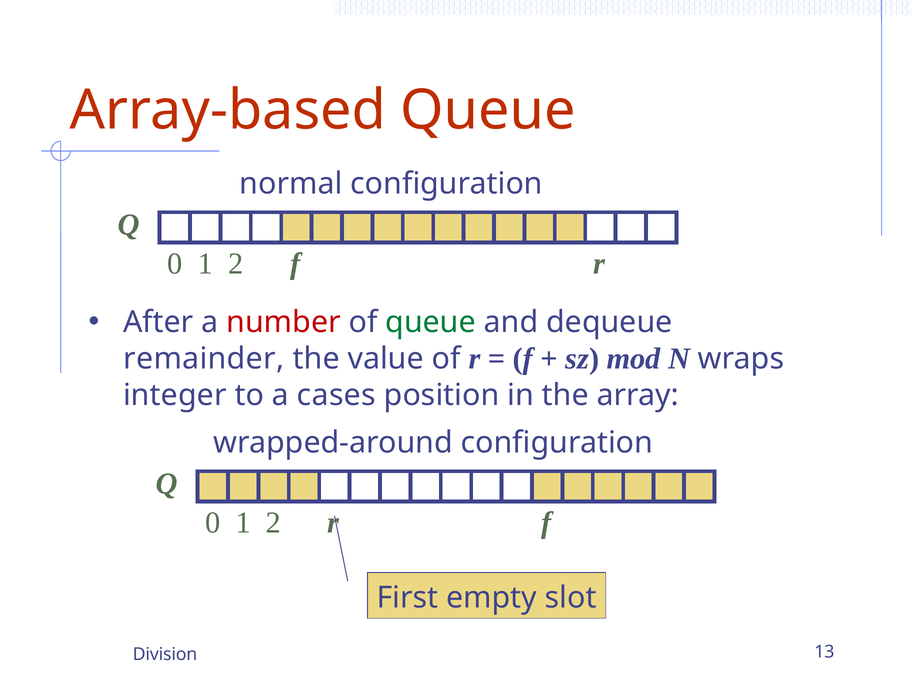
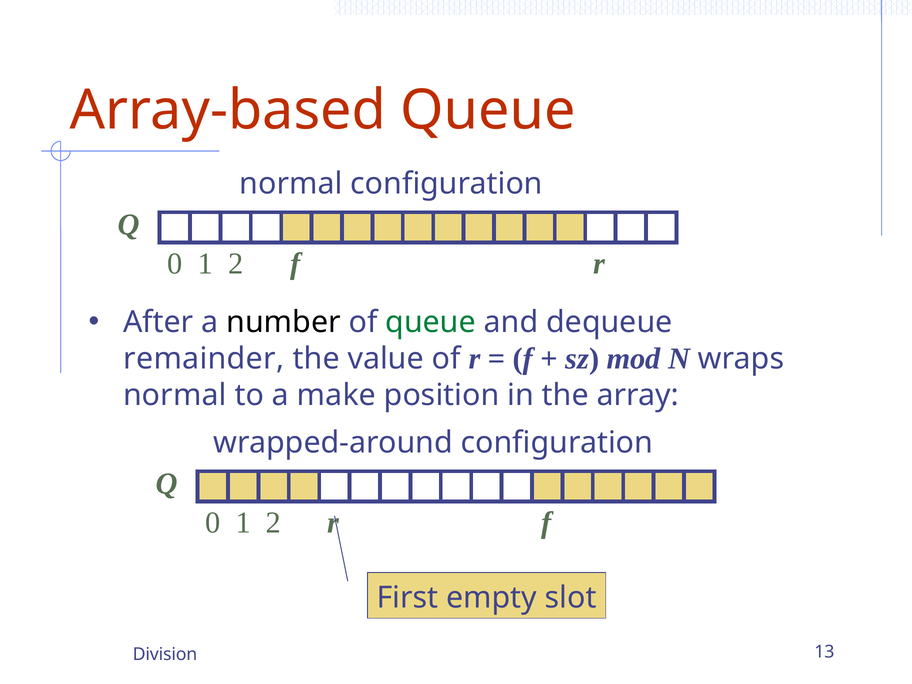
number colour: red -> black (284, 322)
integer: integer -> normal (175, 395)
cases: cases -> make (336, 395)
